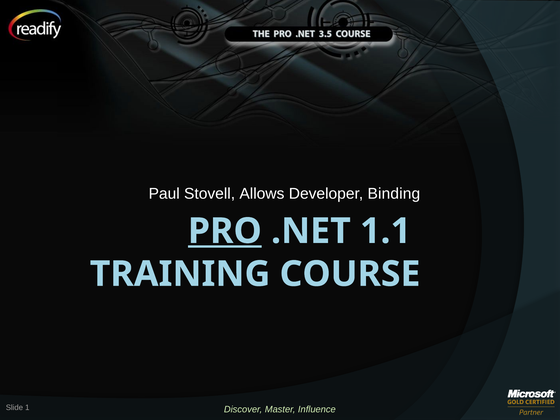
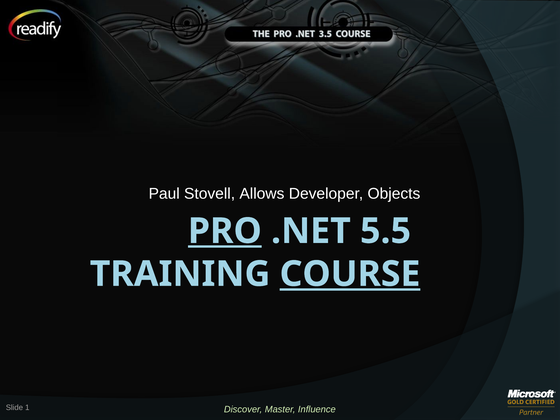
Binding: Binding -> Objects (394, 194)
1.1: 1.1 -> 5.5 (386, 231)
COURSE underline: none -> present (350, 274)
